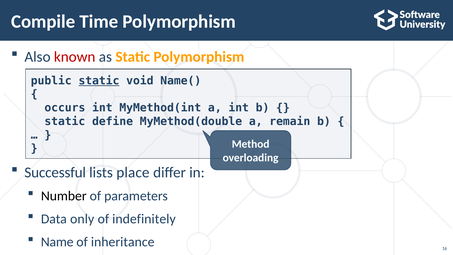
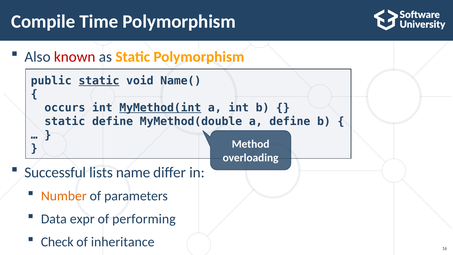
MyMethod(int underline: none -> present (160, 108)
a remain: remain -> define (290, 121)
place: place -> name (133, 172)
Number colour: black -> orange (64, 196)
only: only -> expr (82, 219)
indefinitely: indefinitely -> performing (144, 219)
Name: Name -> Check (57, 242)
